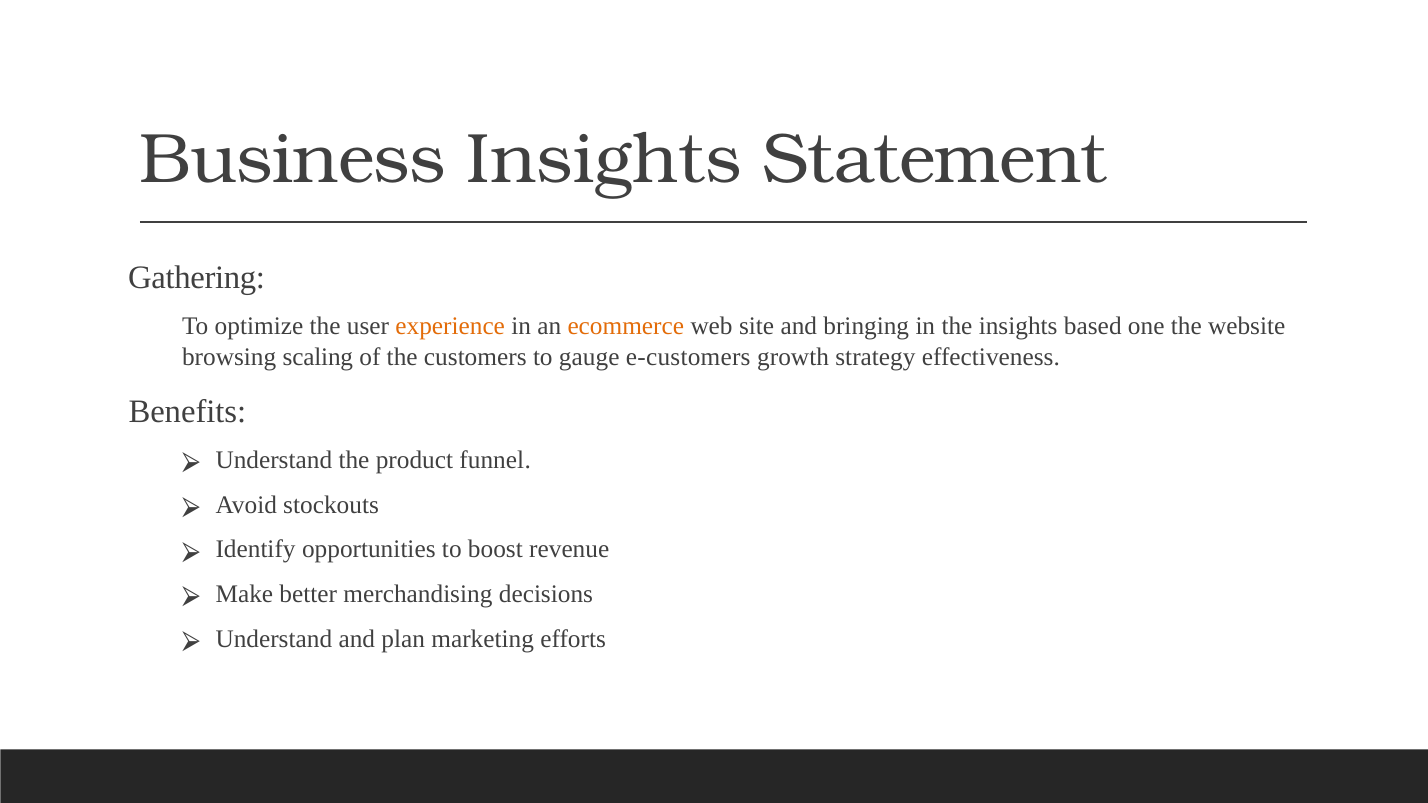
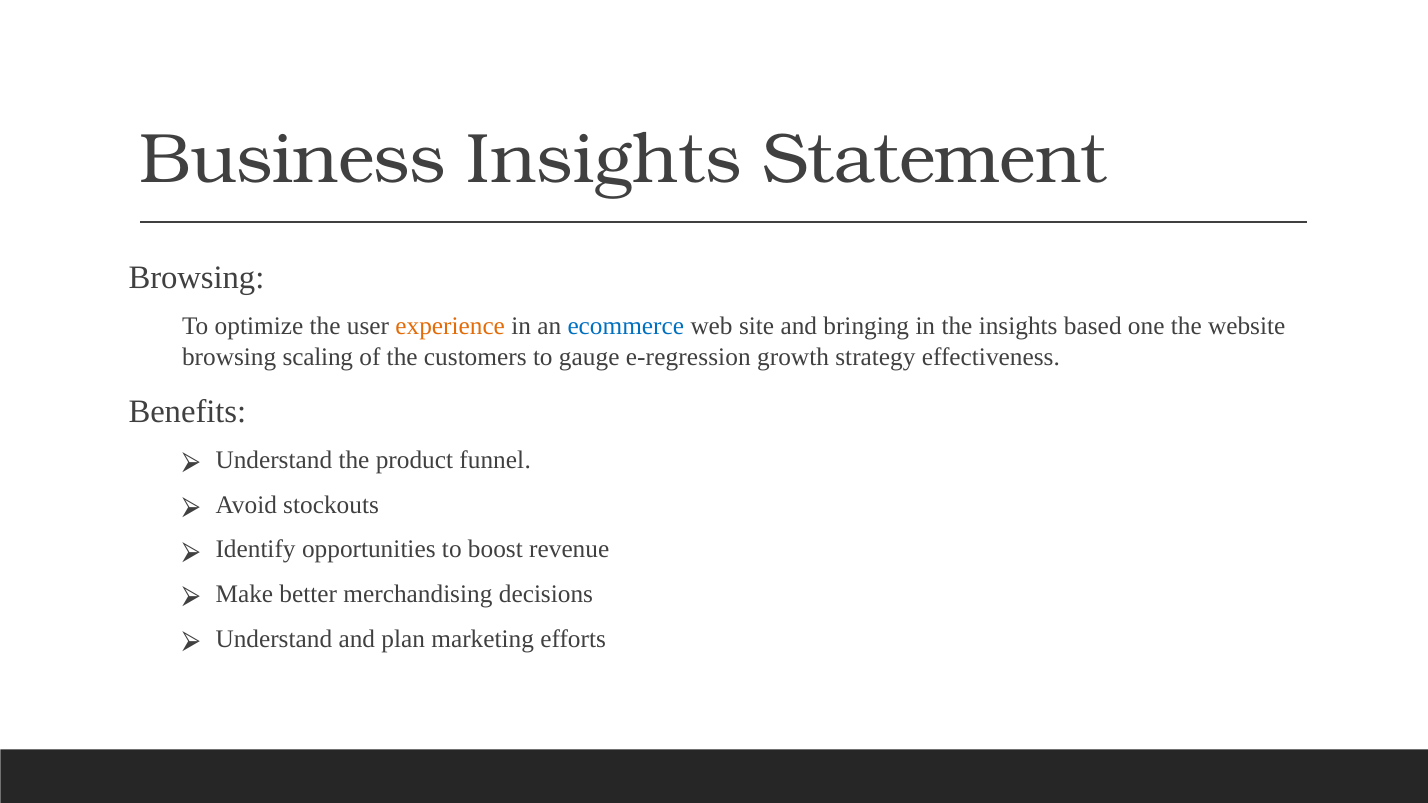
Gathering: Gathering -> Browsing (196, 278)
ecommerce colour: orange -> blue (626, 327)
e-customers: e-customers -> e-regression (688, 357)
